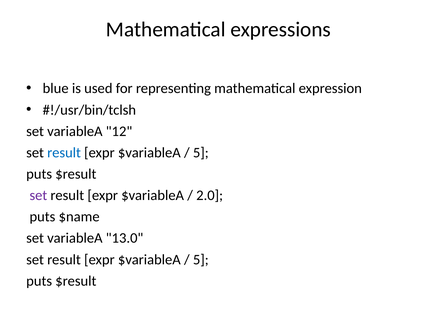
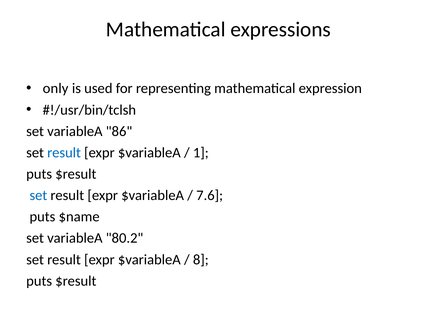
blue: blue -> only (56, 88)
12: 12 -> 86 (119, 131)
5: 5 -> 1 (201, 153)
set colour: purple -> blue (38, 195)
2.0: 2.0 -> 7.6 (210, 195)
13.0: 13.0 -> 80.2 (125, 238)
5: 5 -> 8 (201, 259)
